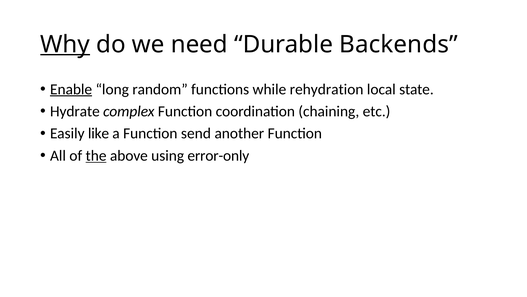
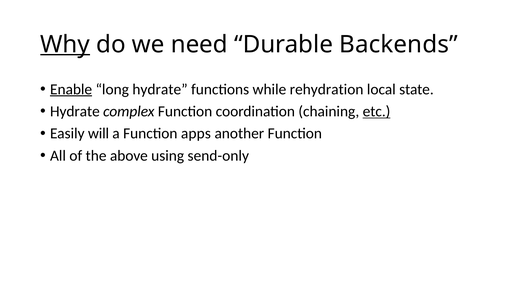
long random: random -> hydrate (160, 89)
etc underline: none -> present (377, 111)
like: like -> will (99, 133)
send: send -> apps (196, 133)
the underline: present -> none (96, 155)
error-only: error-only -> send-only (218, 155)
